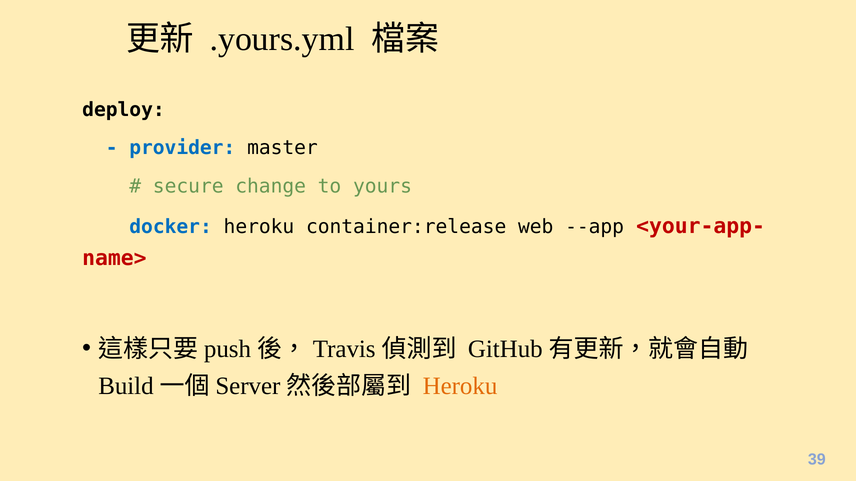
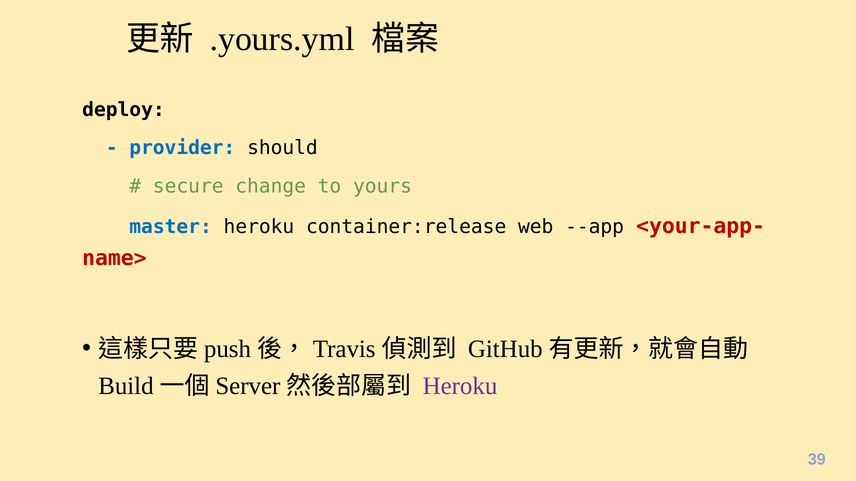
master: master -> should (282, 148)
docker: docker -> master (171, 227)
Heroku colour: orange -> purple (460, 387)
